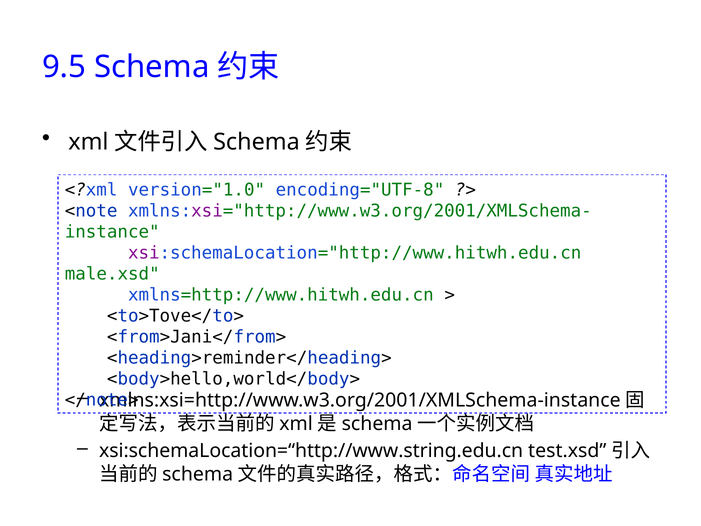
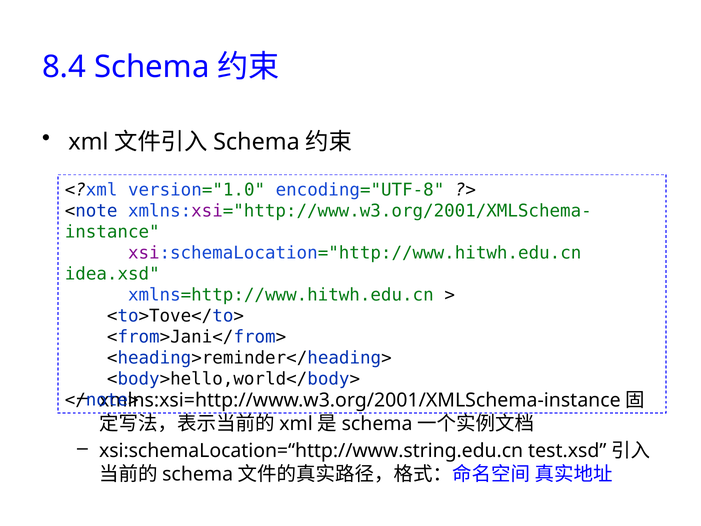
9.5: 9.5 -> 8.4 (64, 67)
male.xsd: male.xsd -> idea.xsd (112, 274)
